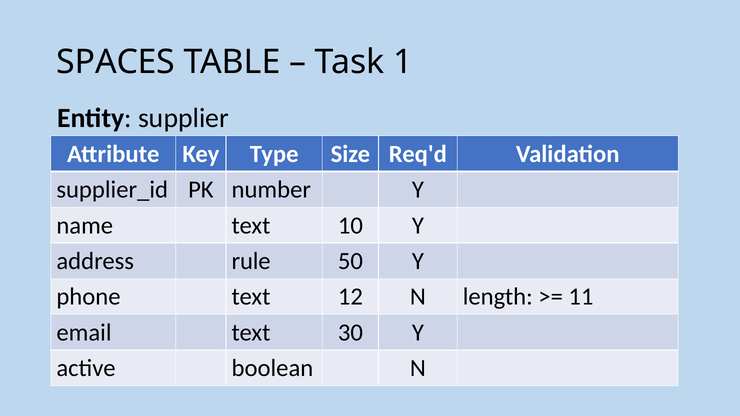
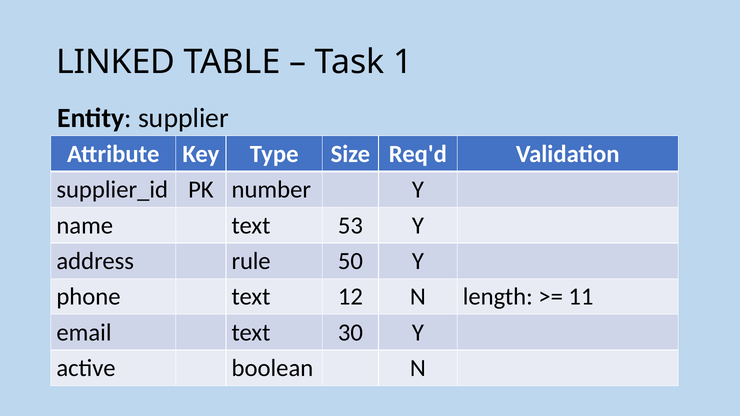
SPACES: SPACES -> LINKED (116, 62)
10: 10 -> 53 (350, 226)
